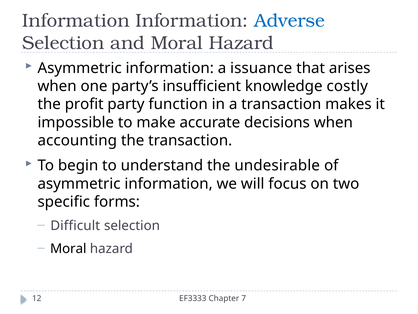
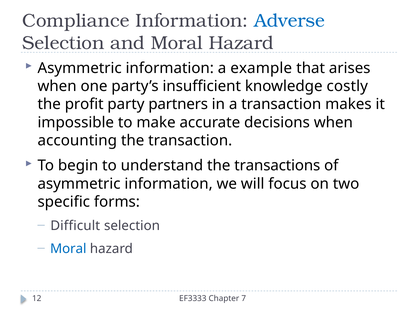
Information: Information -> Compliance (76, 21)
issuance: issuance -> example (261, 68)
function: function -> partners (178, 104)
undesirable: undesirable -> transactions (277, 165)
Moral colour: black -> blue (68, 248)
